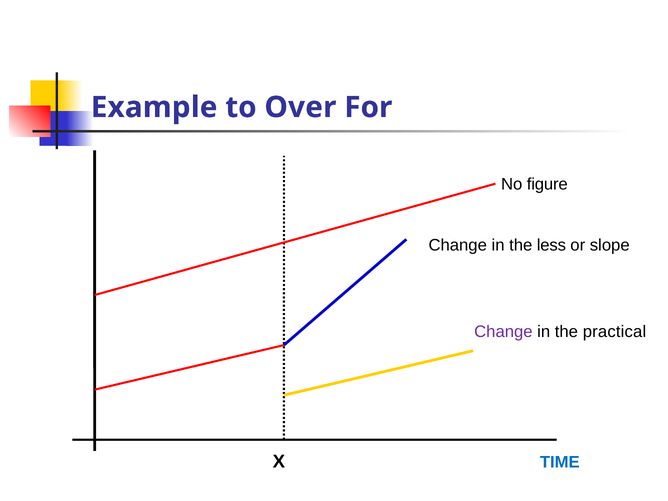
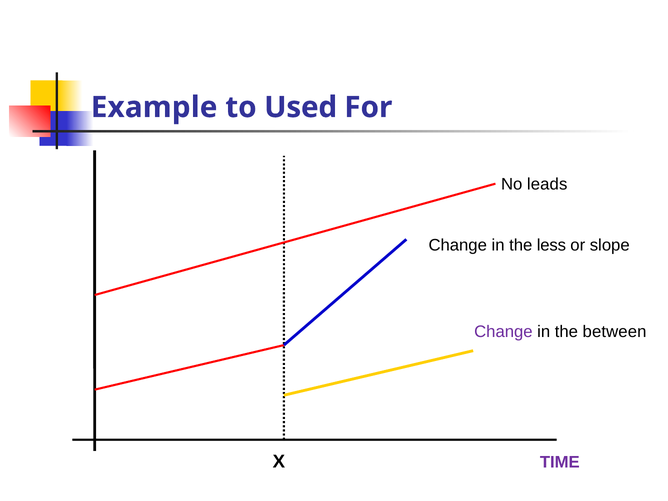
Over: Over -> Used (301, 107)
figure: figure -> leads (547, 184)
practical: practical -> between (615, 332)
TIME colour: blue -> purple (560, 462)
